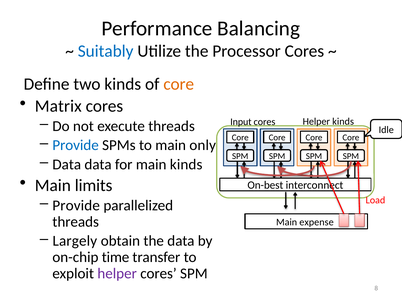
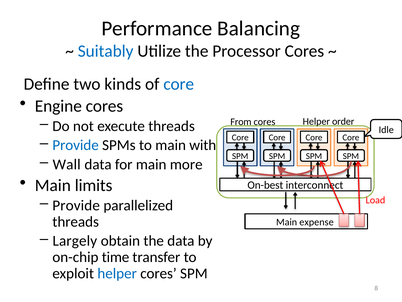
core colour: orange -> blue (179, 84)
Matrix: Matrix -> Engine (58, 106)
Input: Input -> From (241, 122)
Helper kinds: kinds -> order (343, 121)
only: only -> with (203, 145)
Data: Data -> Wall (67, 164)
main kinds: kinds -> more (186, 164)
helper colour: purple -> blue (117, 273)
